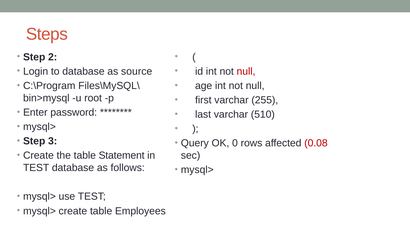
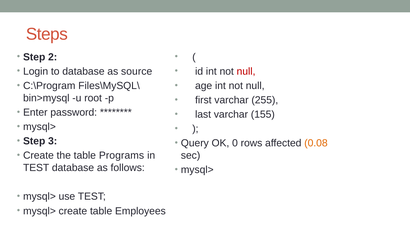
510: 510 -> 155 (263, 114)
0.08 colour: red -> orange (316, 143)
Statement: Statement -> Programs (122, 155)
